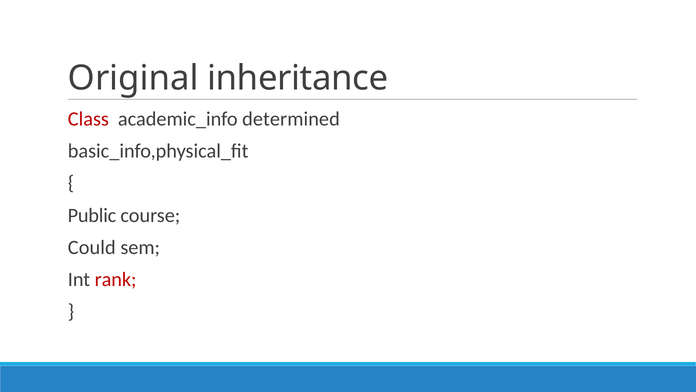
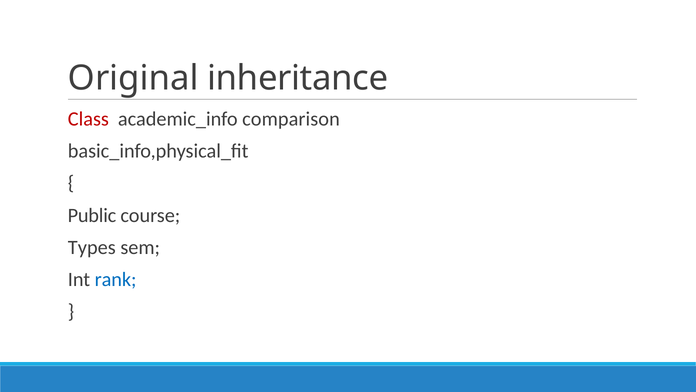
determined: determined -> comparison (291, 119)
Could: Could -> Types (92, 247)
rank colour: red -> blue (116, 279)
